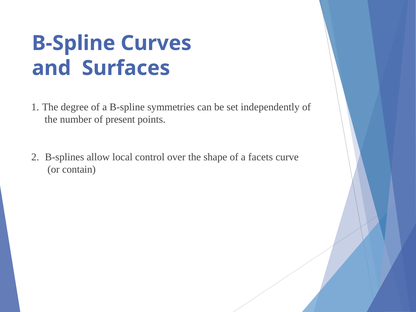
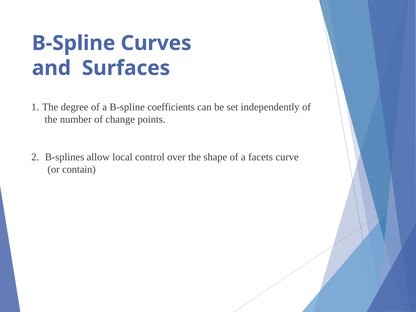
symmetries: symmetries -> coefficients (171, 107)
present: present -> change (120, 119)
